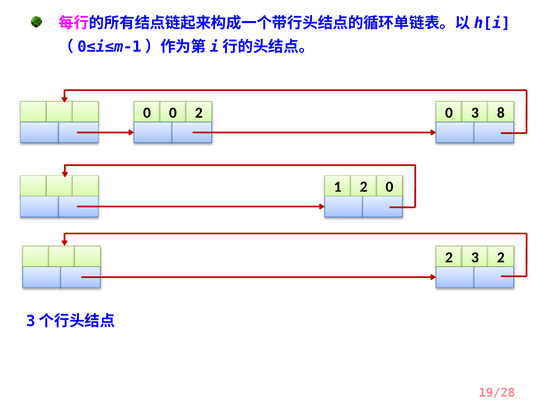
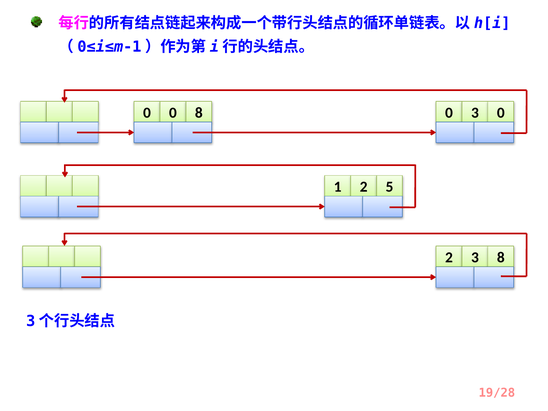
2: 2 -> 8 (199, 113)
8: 8 -> 0 (501, 113)
0: 0 -> 5 (390, 187)
2: 2 -> 8 (501, 257)
